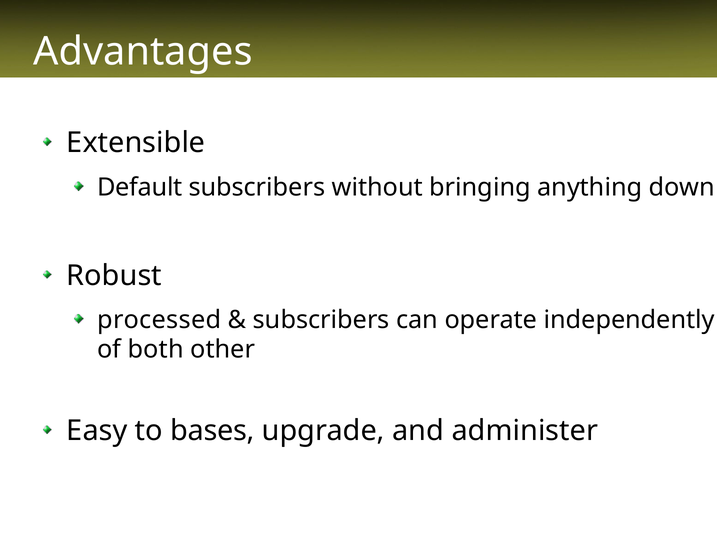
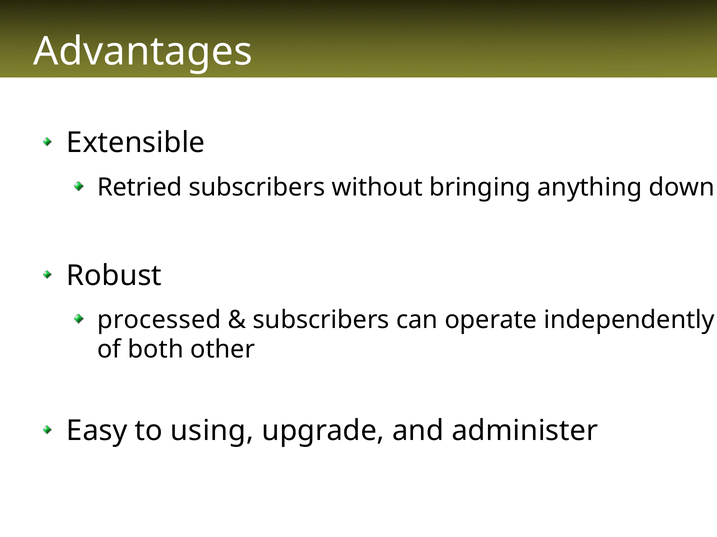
Default: Default -> Retried (140, 188)
bases: bases -> using (212, 431)
